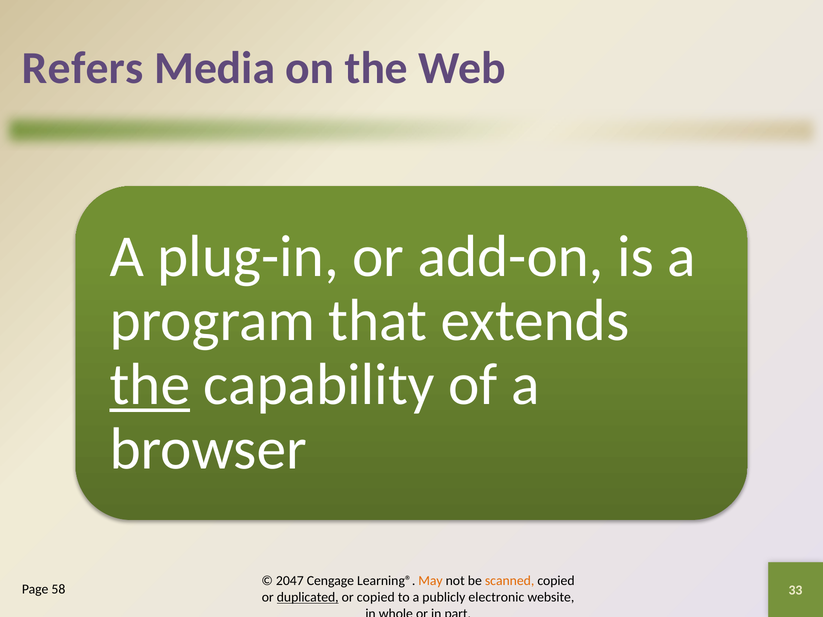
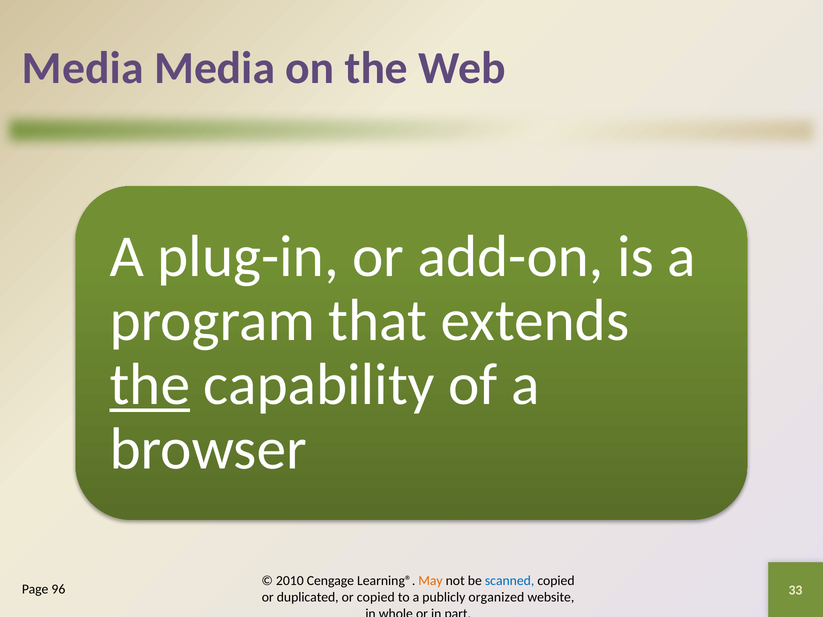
Refers: Refers -> Media (83, 68)
2047: 2047 -> 2010 (290, 581)
scanned colour: orange -> blue (510, 581)
58: 58 -> 96 (58, 589)
duplicated underline: present -> none (308, 598)
electronic: electronic -> organized (496, 598)
